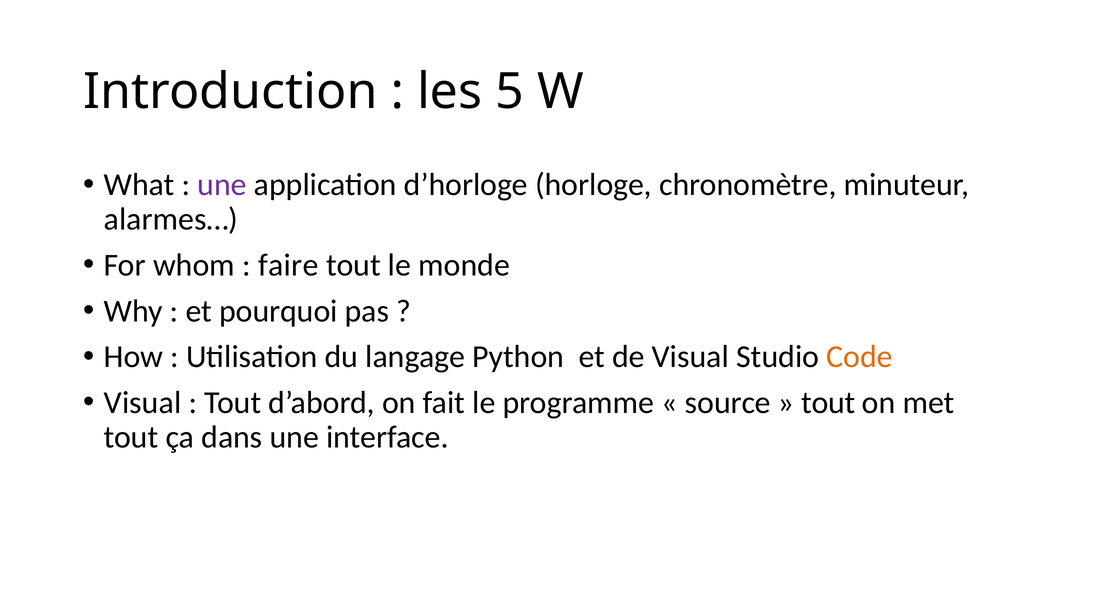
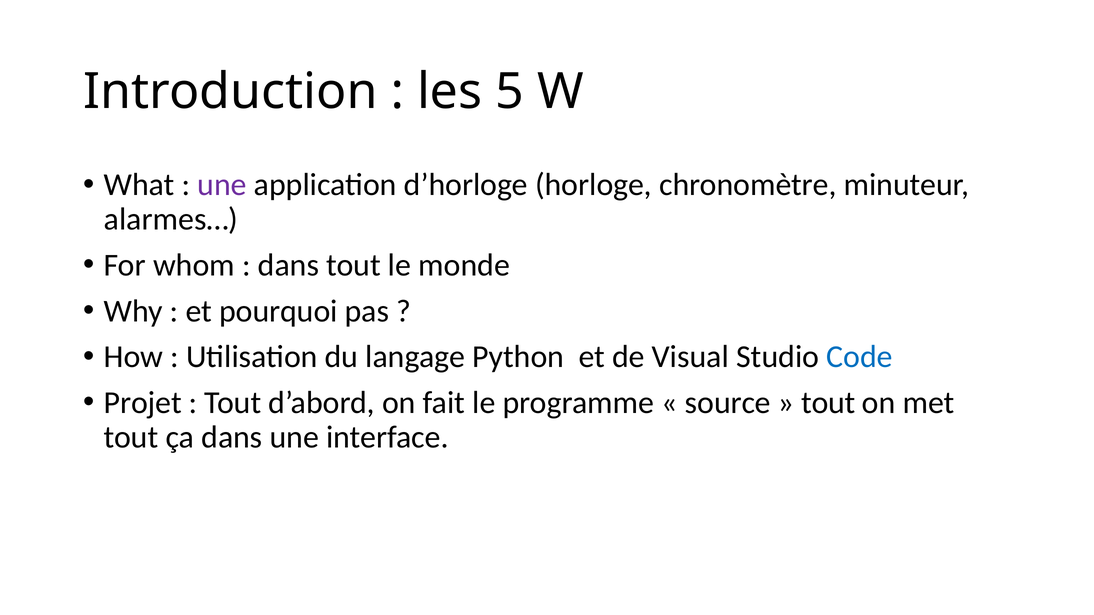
faire: faire -> dans (288, 265)
Code colour: orange -> blue (859, 357)
Visual: Visual -> Projet (143, 403)
